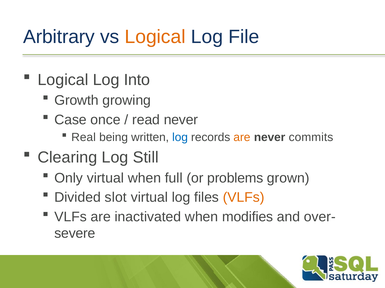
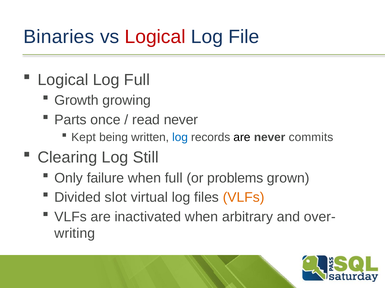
Arbitrary: Arbitrary -> Binaries (59, 37)
Logical colour: orange -> red (155, 37)
Log Into: Into -> Full (137, 80)
Case: Case -> Parts (70, 120)
Real: Real -> Kept (84, 138)
are colour: orange -> black (242, 138)
Only virtual: virtual -> failure (105, 178)
modifies: modifies -> arbitrary (248, 217)
severe: severe -> writing (75, 234)
